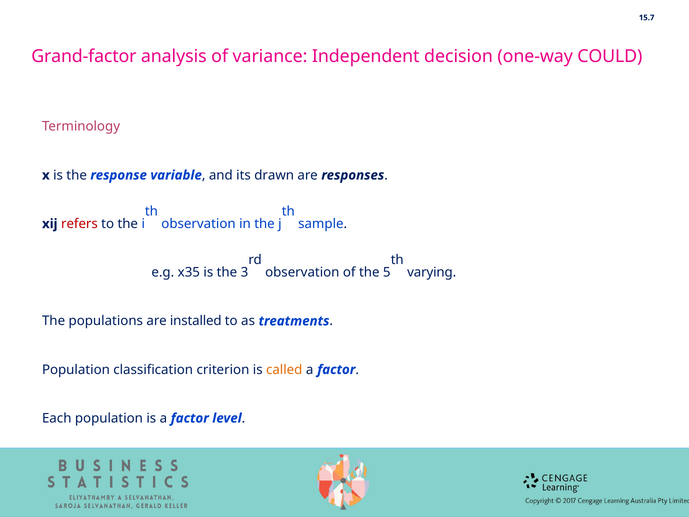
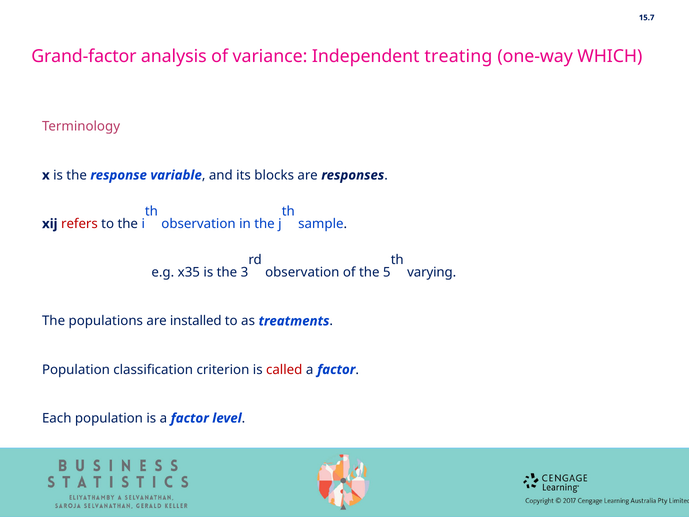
decision: decision -> treating (458, 56)
COULD: COULD -> WHICH (610, 56)
drawn: drawn -> blocks (274, 175)
called colour: orange -> red (284, 369)
